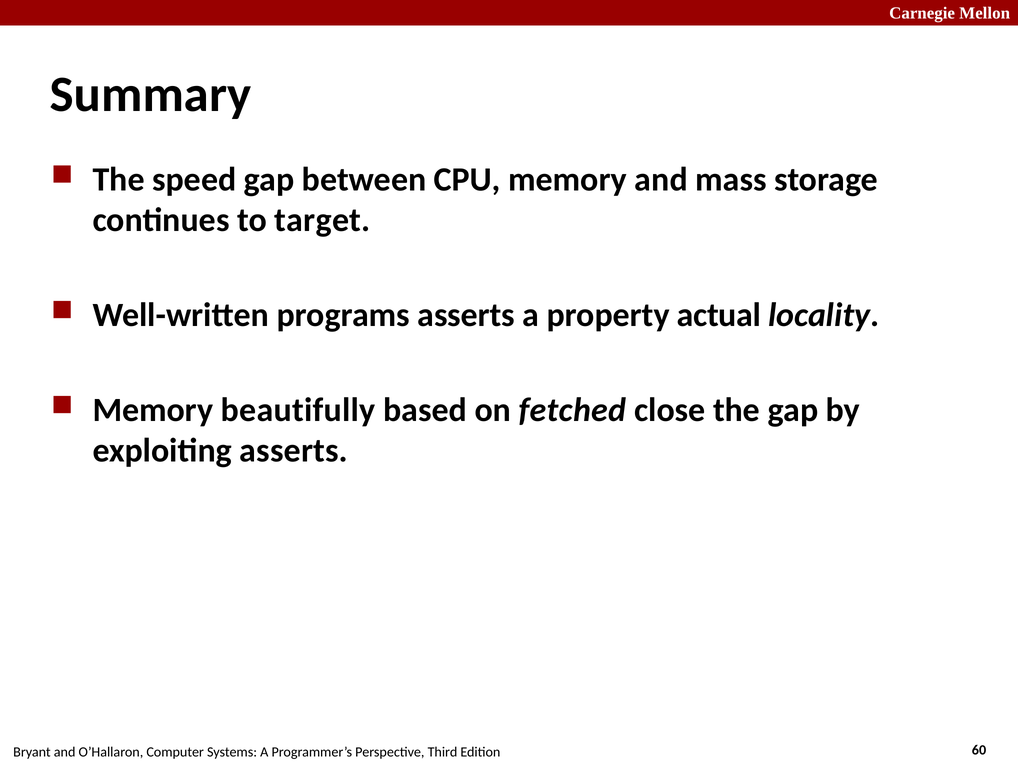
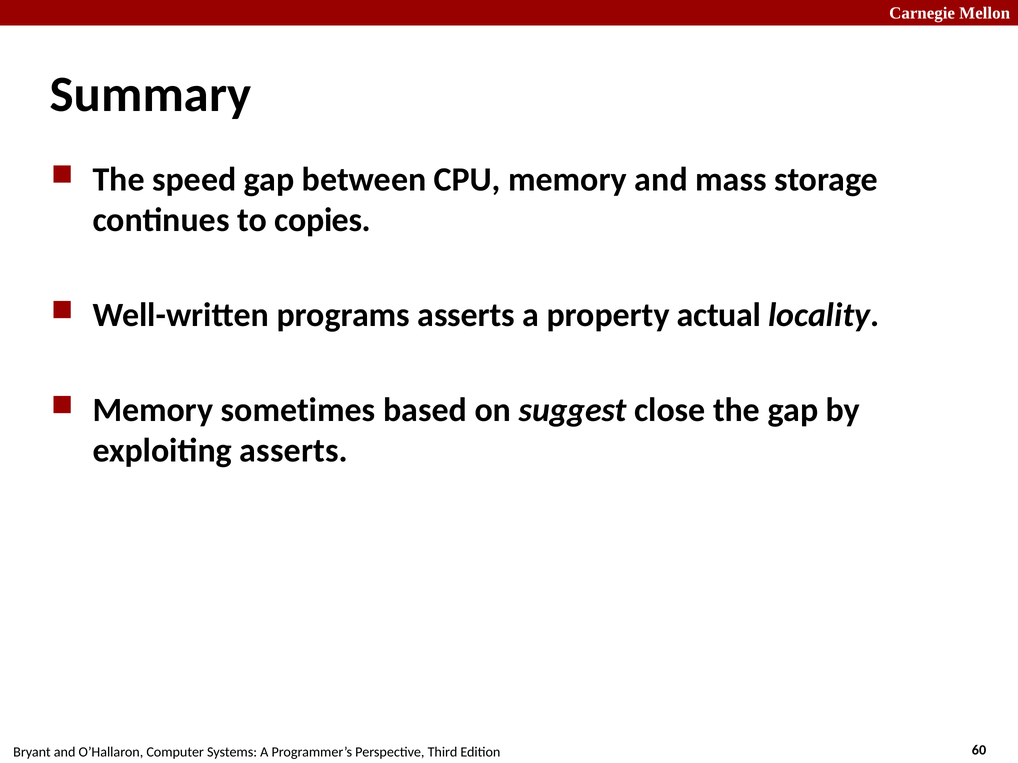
target: target -> copies (323, 220)
beautifully: beautifully -> sometimes (298, 410)
fetched: fetched -> suggest (573, 410)
